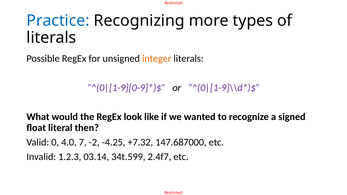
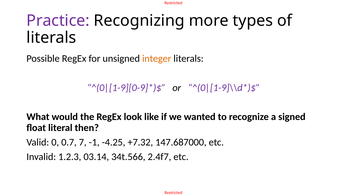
Practice colour: blue -> purple (58, 21)
4.0: 4.0 -> 0.7 (69, 142)
-2: -2 -> -1 (94, 142)
34t.599: 34t.599 -> 34t.566 (128, 157)
